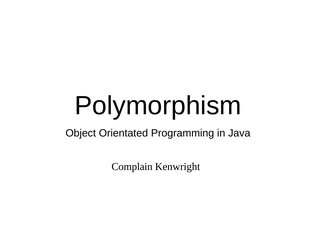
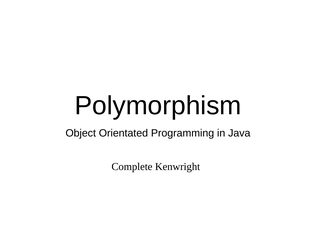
Complain: Complain -> Complete (132, 167)
